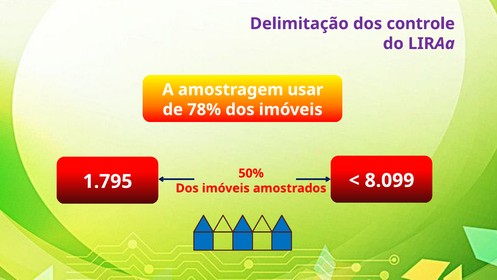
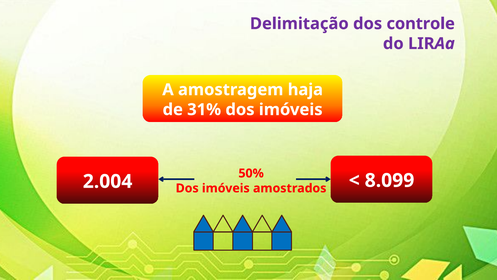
usar: usar -> haja (305, 90)
78%: 78% -> 31% (204, 109)
1.795: 1.795 -> 2.004 (108, 181)
